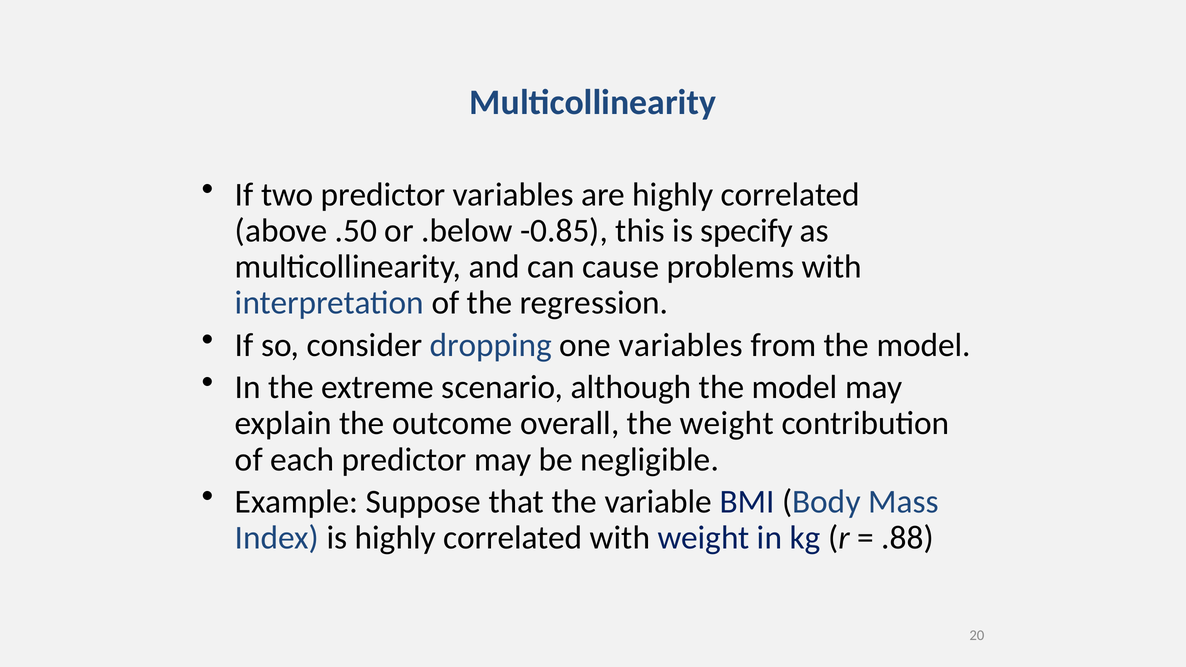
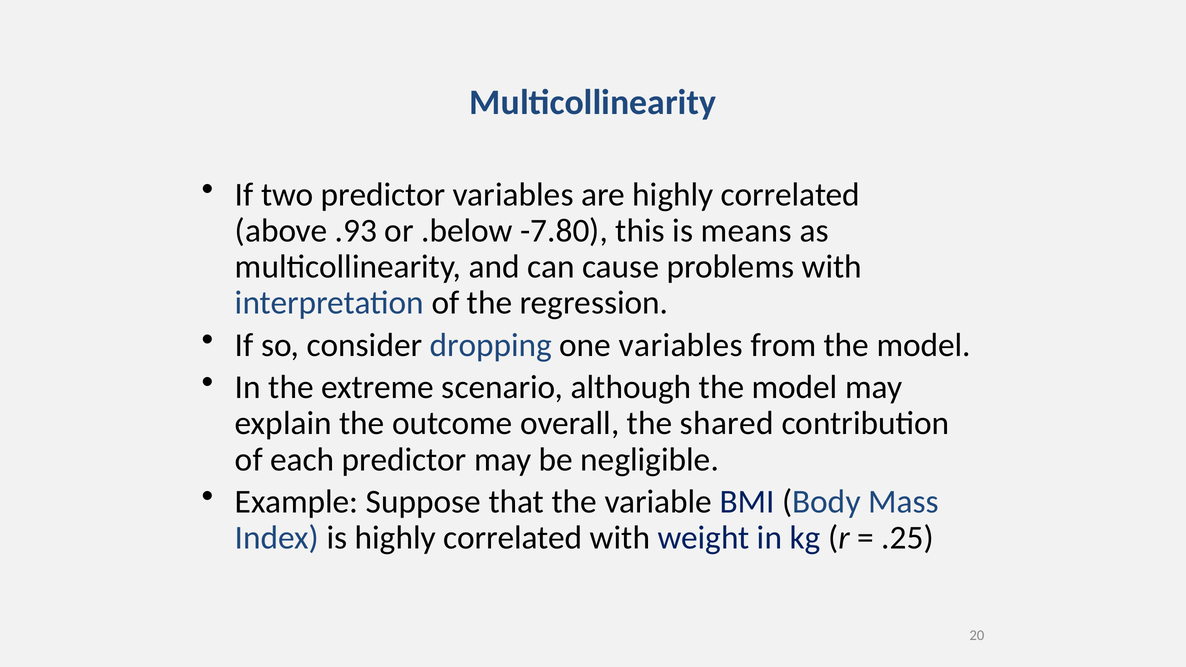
.50: .50 -> .93 (356, 231)
-0.85: -0.85 -> -7.80 (564, 231)
specify: specify -> means (746, 231)
the weight: weight -> shared (727, 424)
.88: .88 -> .25 (907, 538)
